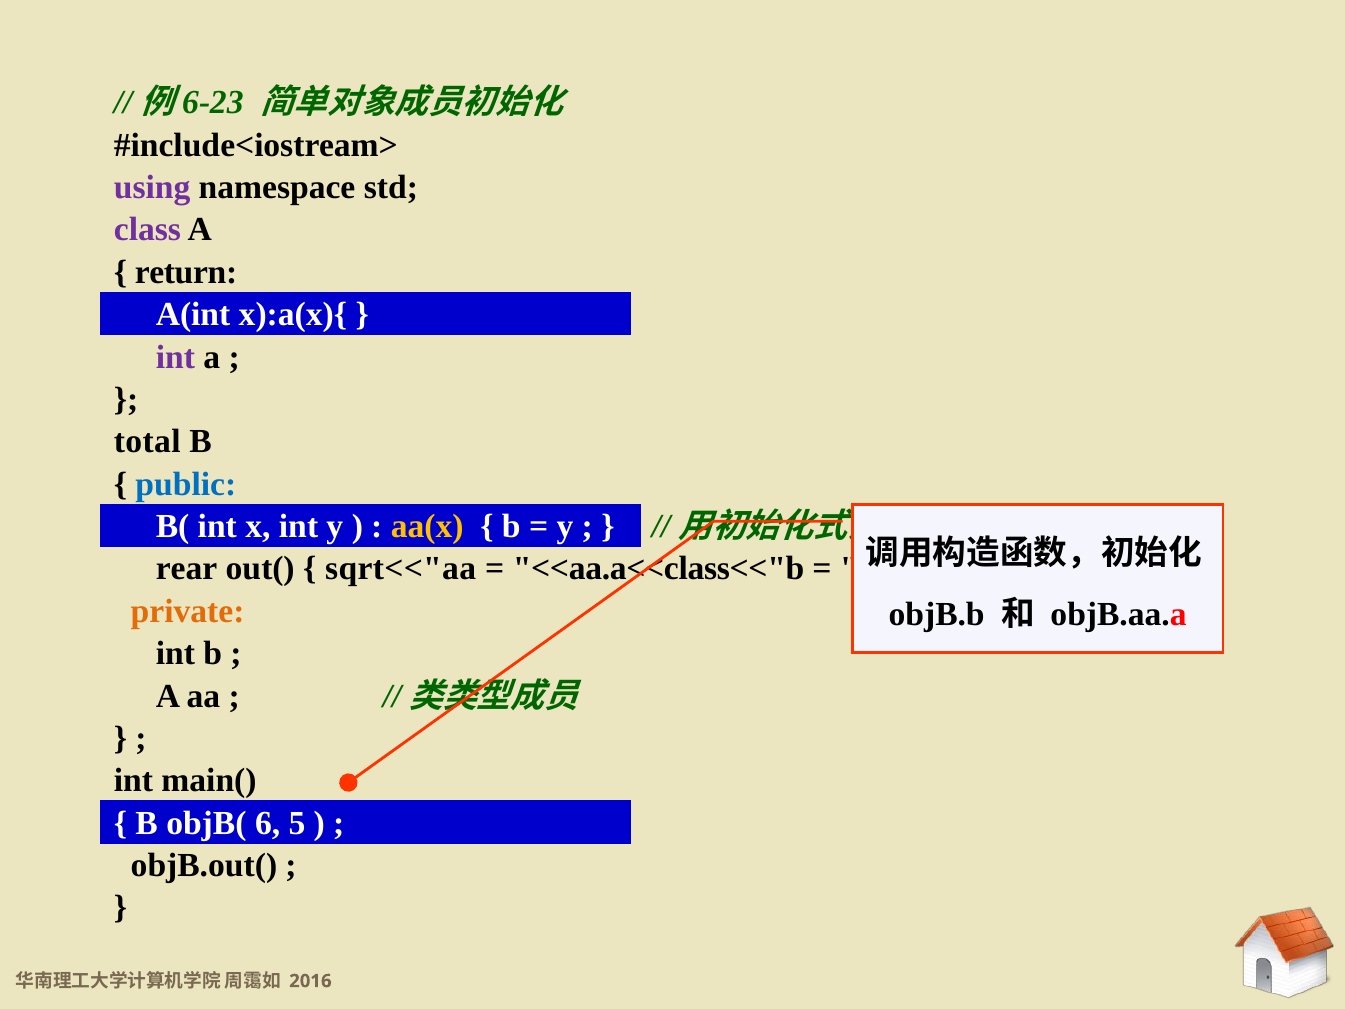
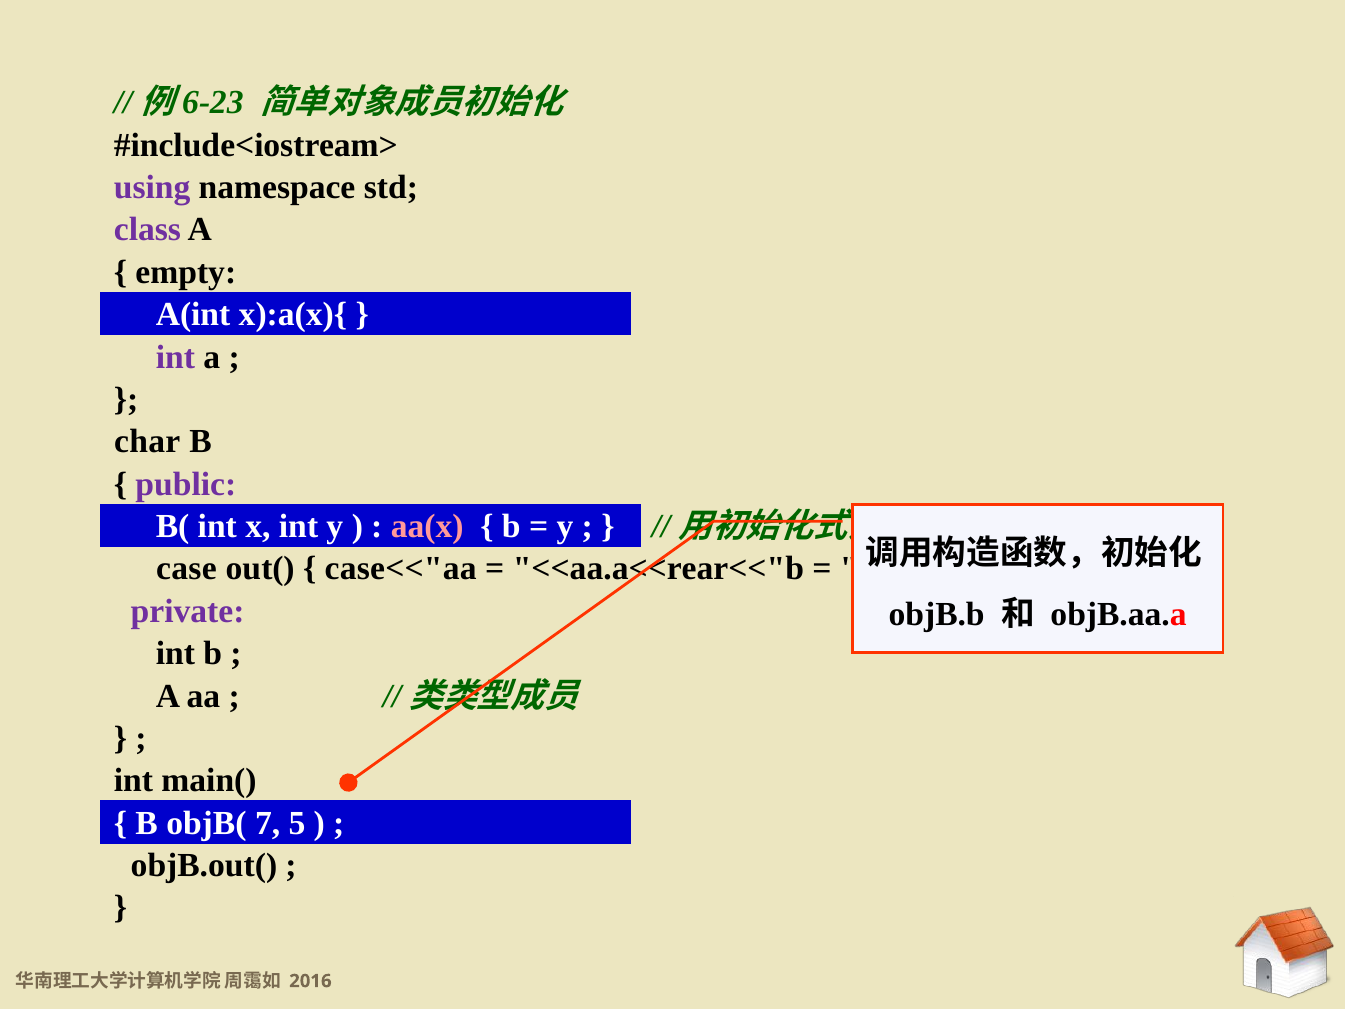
return: return -> empty (186, 272)
total: total -> char (147, 442)
public colour: blue -> purple (186, 484)
aa(x colour: yellow -> pink (427, 526)
rear: rear -> case (186, 569)
sqrt<<"aa: sqrt<<"aa -> case<<"aa (401, 569)
<<aa.a<<class<<"b: <<aa.a<<class<<"b -> <<aa.a<<rear<<"b (658, 569)
private colour: orange -> purple (188, 611)
6: 6 -> 7 (268, 823)
